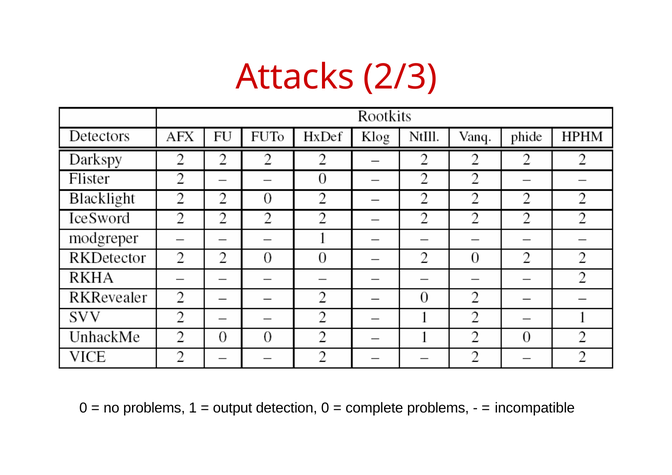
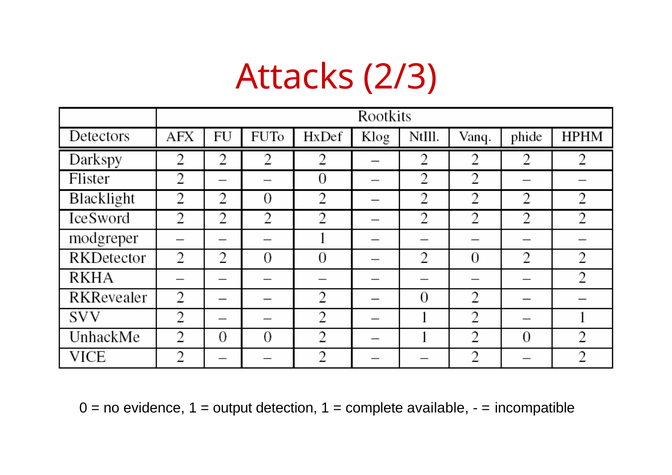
no problems: problems -> evidence (154, 408)
detection 0: 0 -> 1 (325, 408)
complete problems: problems -> available (438, 408)
